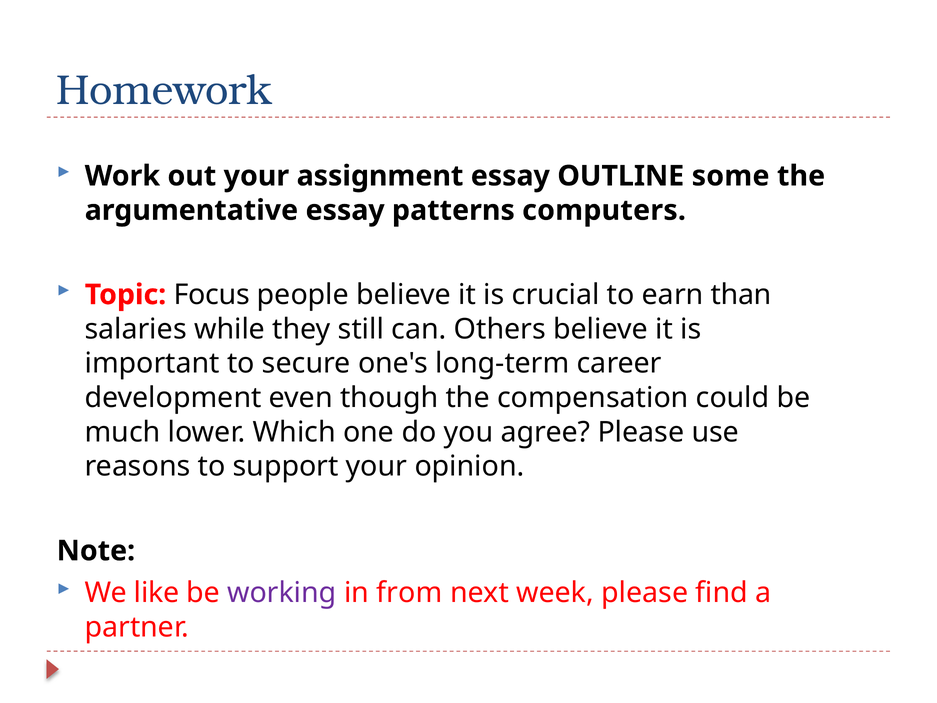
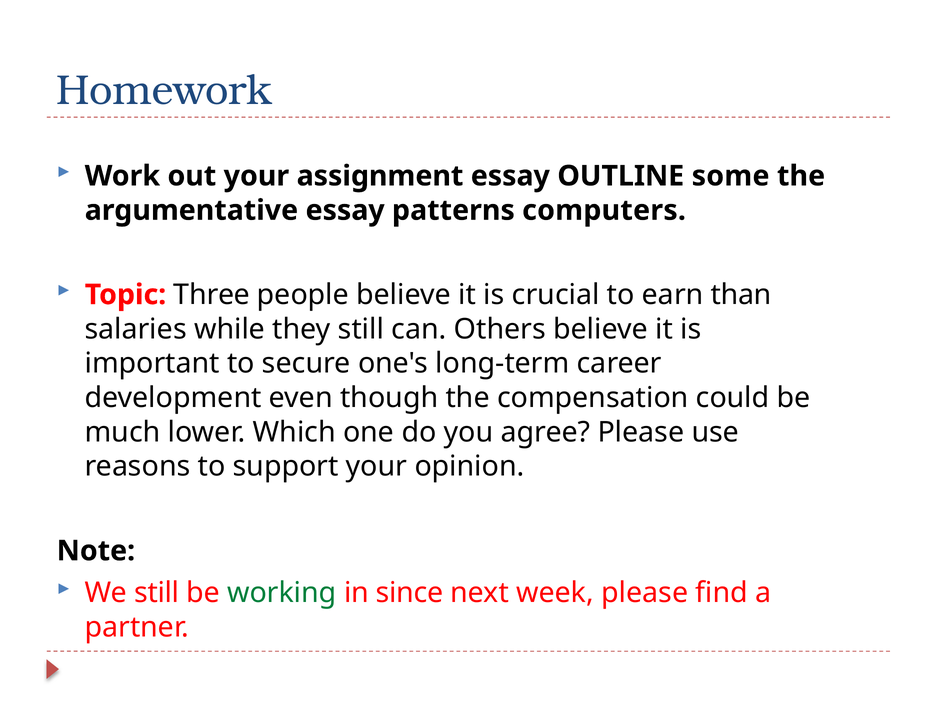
Focus: Focus -> Three (212, 295)
We like: like -> still (157, 593)
working colour: purple -> green (282, 593)
from: from -> since (410, 593)
